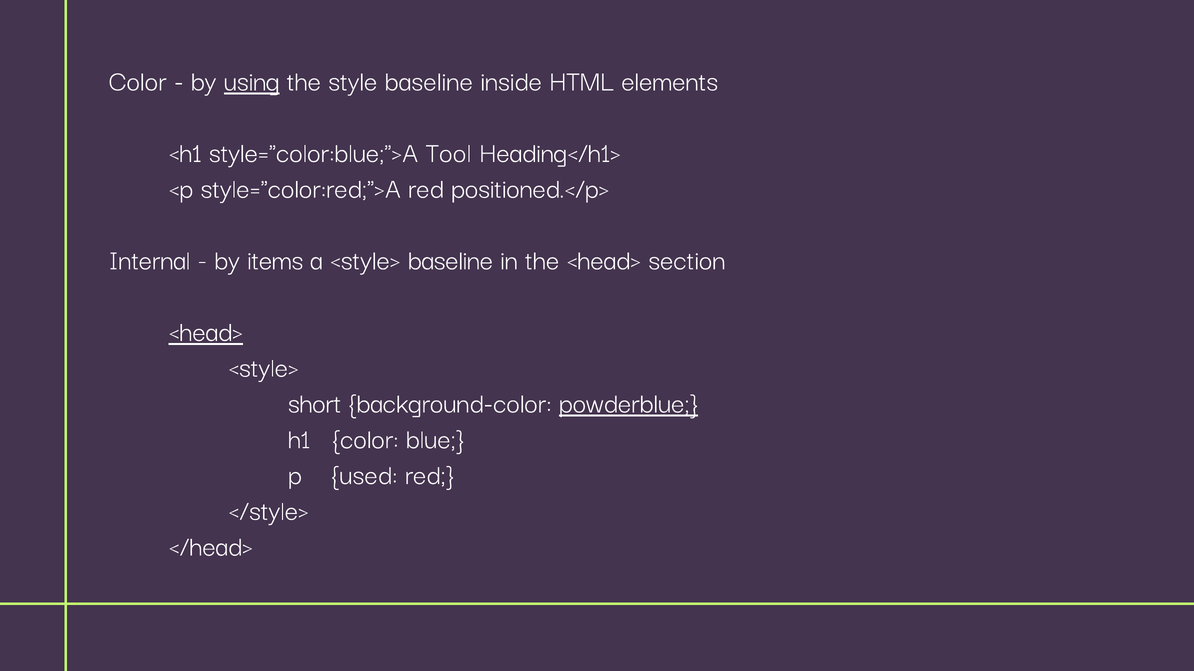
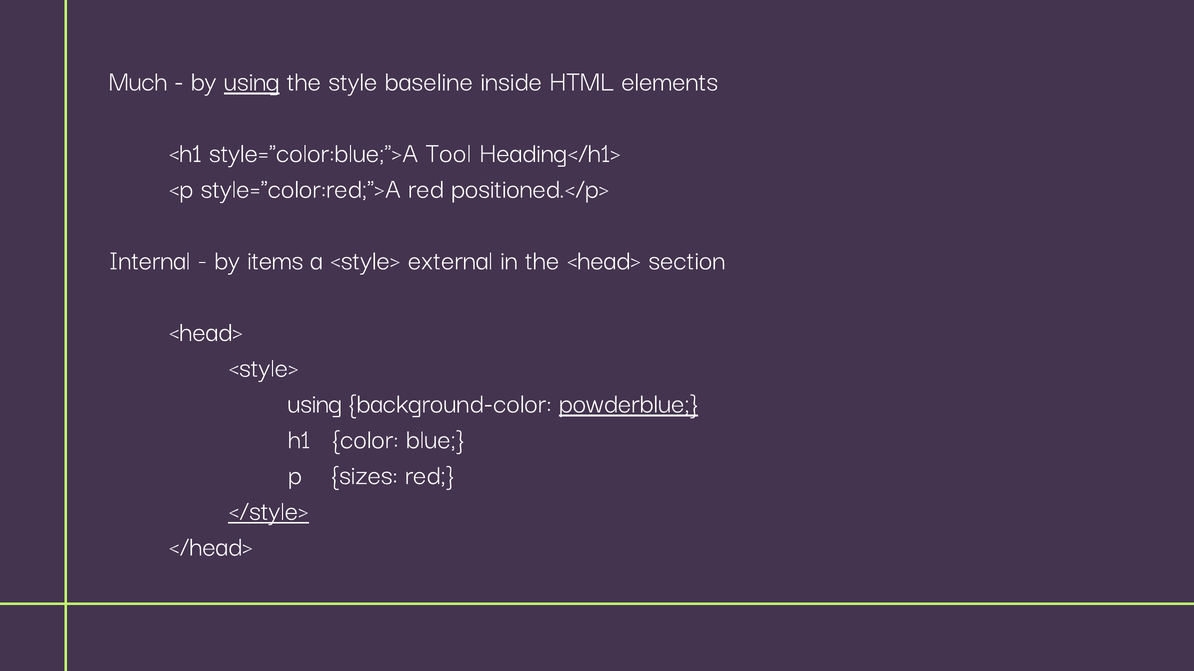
Color: Color -> Much (138, 81)
<style> baseline: baseline -> external (450, 260)
<head> underline: present -> none (206, 331)
short: short -> using (315, 403)
used: used -> sizes (364, 475)
</style> underline: none -> present (269, 510)
